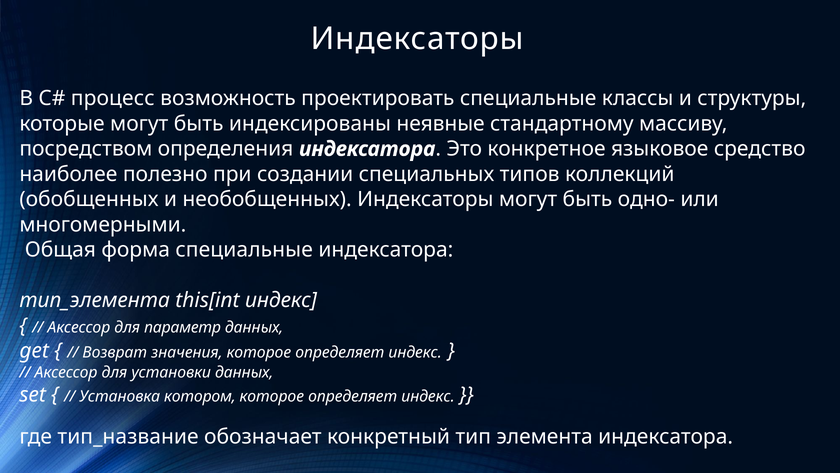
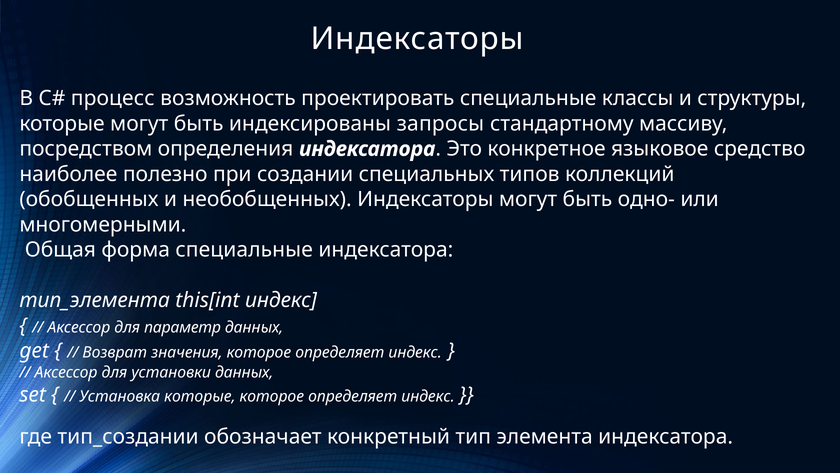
неявные: неявные -> запросы (440, 124)
Установка котором: котором -> которые (200, 396)
тип_название: тип_название -> тип_создании (128, 437)
